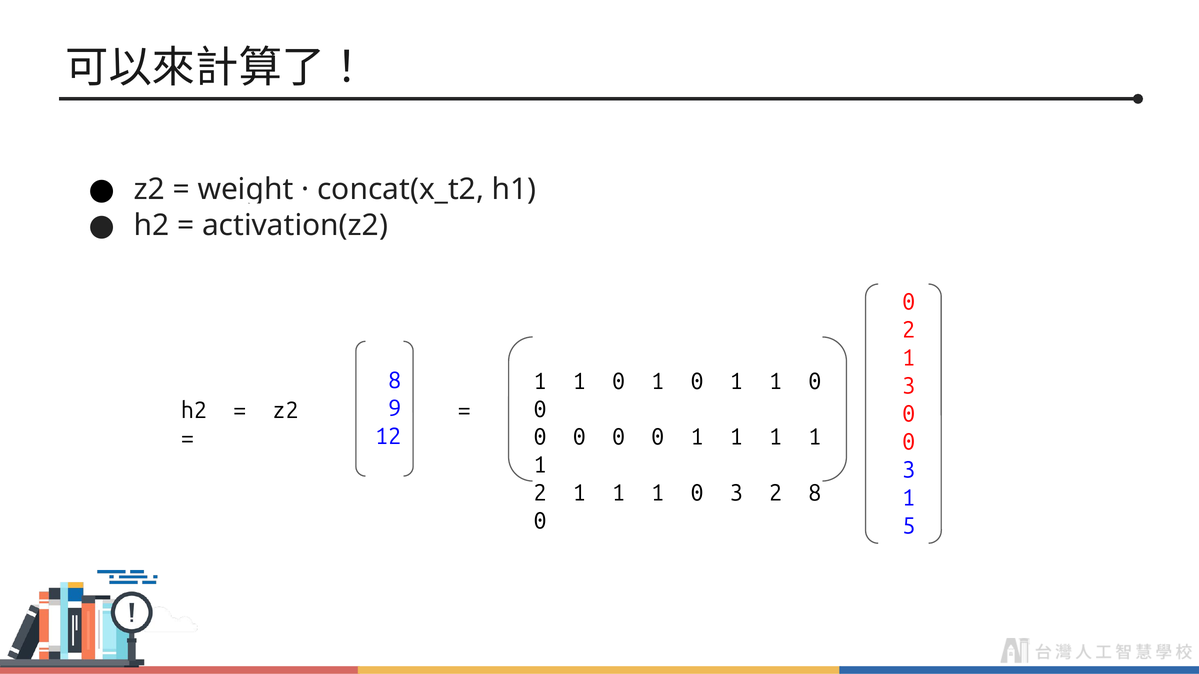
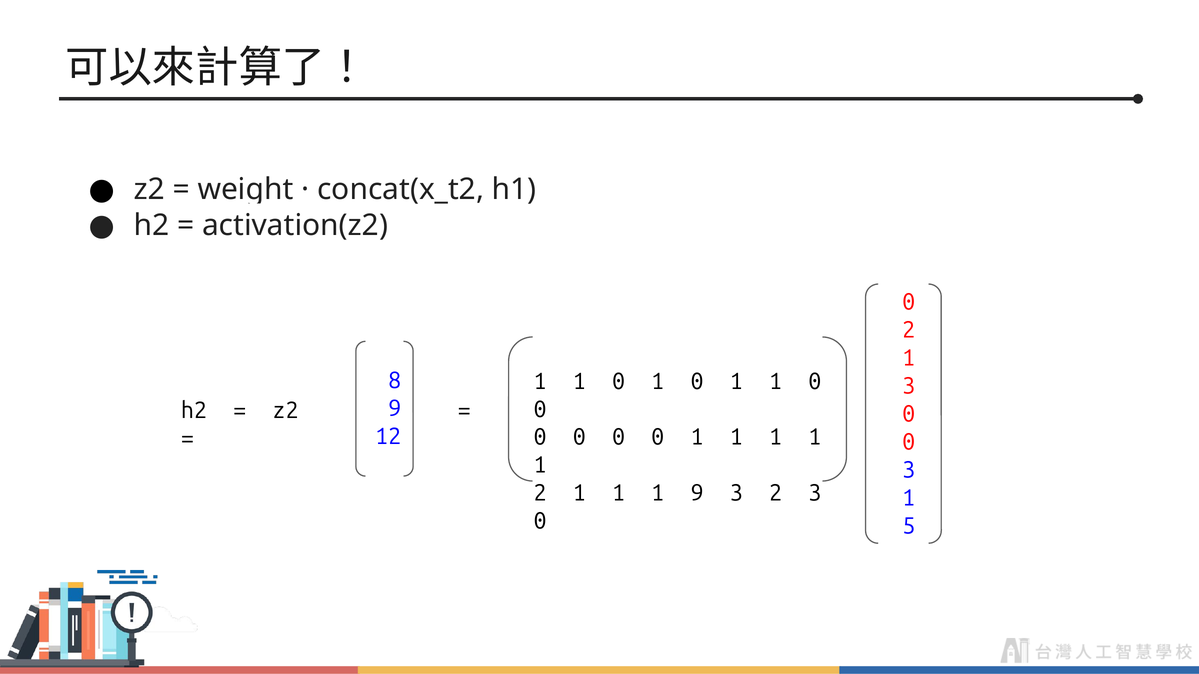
1 1 1 0: 0 -> 9 (697, 494)
2 8: 8 -> 3 (815, 494)
